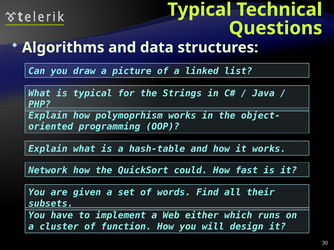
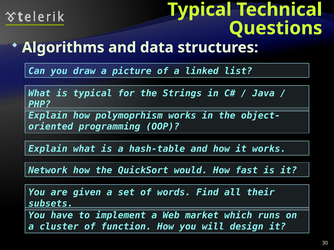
could: could -> would (191, 171)
either: either -> market (202, 216)
